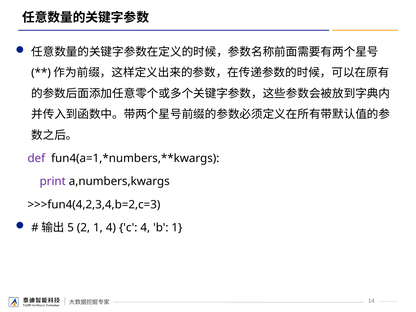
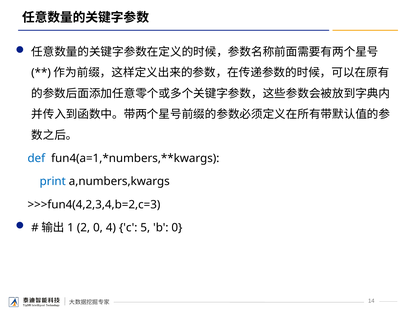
def colour: purple -> blue (36, 158)
print colour: purple -> blue (53, 181)
5: 5 -> 1 (71, 228)
2 1: 1 -> 0 (98, 228)
c 4: 4 -> 5 (145, 228)
b 1: 1 -> 0 (177, 228)
